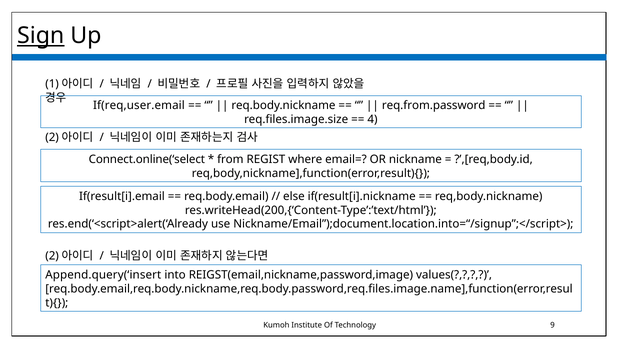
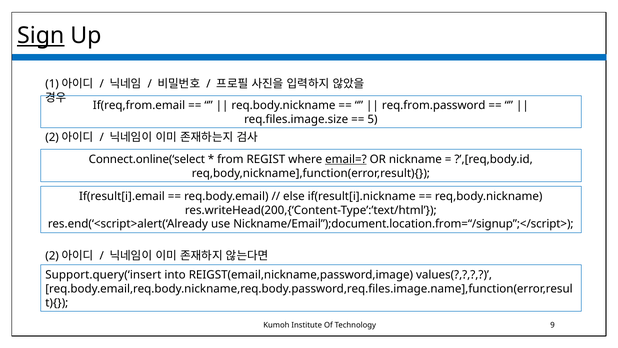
If(req,user.email: If(req,user.email -> If(req,from.email (139, 105)
4: 4 -> 5 (372, 119)
email= underline: none -> present (346, 159)
Nickname/Email”);document.location.into=“/signup”;</script>: Nickname/Email”);document.location.into=“/signup”;</script> -> Nickname/Email”);document.location.from=“/signup”;</script> (403, 224)
Append.query(‘insert: Append.query(‘insert -> Support.query(‘insert (103, 275)
